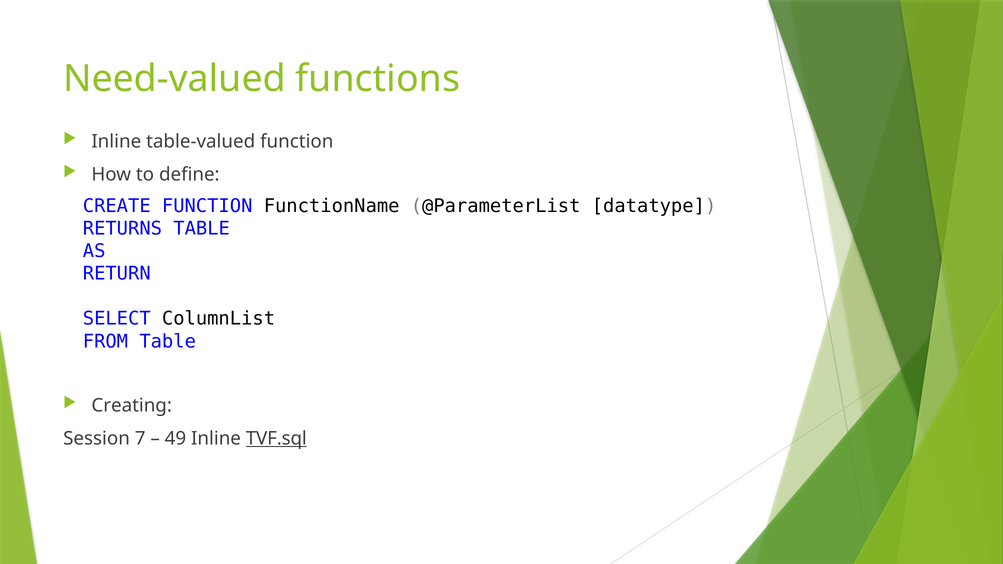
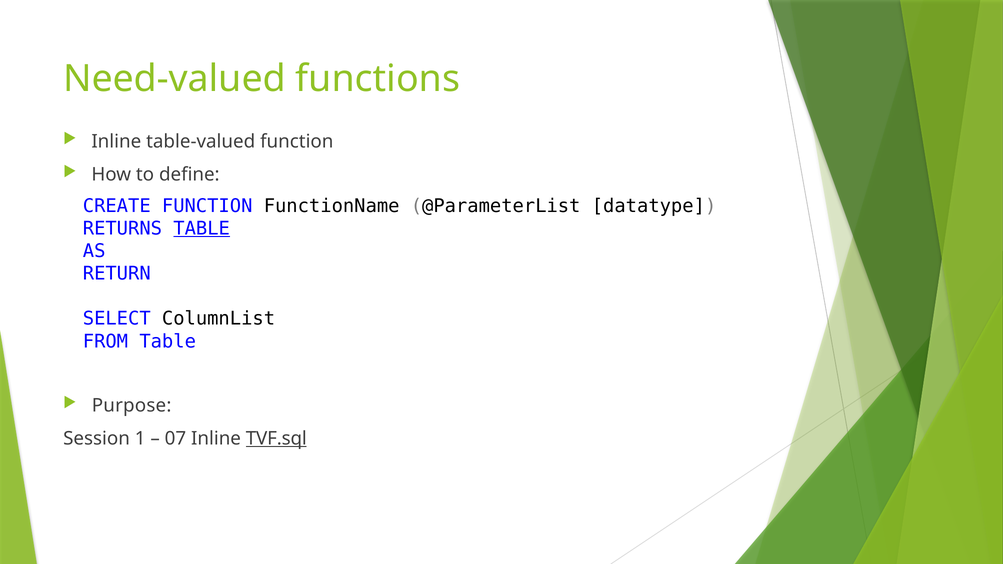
TABLE underline: none -> present (202, 229)
Creating: Creating -> Purpose (132, 406)
7: 7 -> 1 (140, 439)
49: 49 -> 07 (175, 439)
